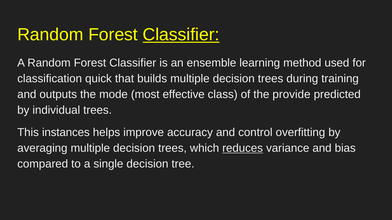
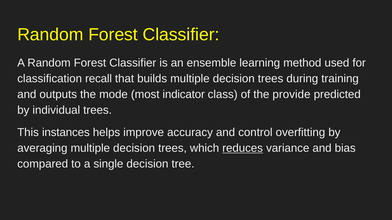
Classifier underline: present -> none (181, 35)
quick: quick -> recall (99, 79)
effective: effective -> indicator (184, 95)
